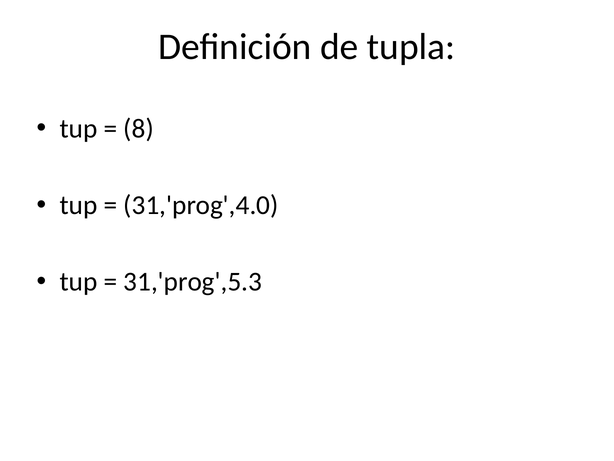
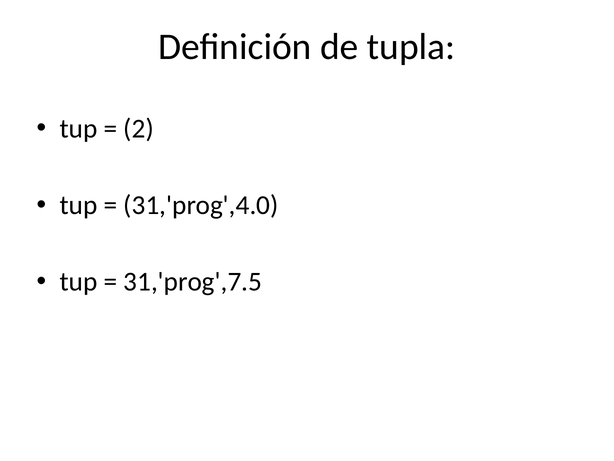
8: 8 -> 2 (139, 129)
31,'prog',5.3: 31,'prog',5.3 -> 31,'prog',7.5 (193, 282)
